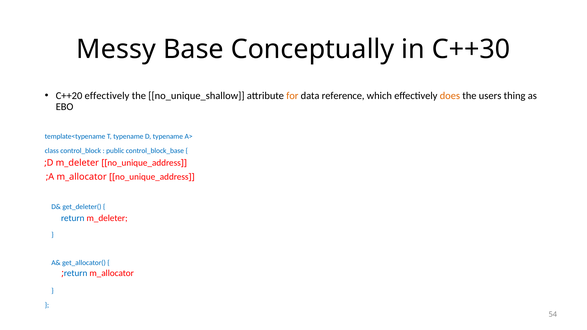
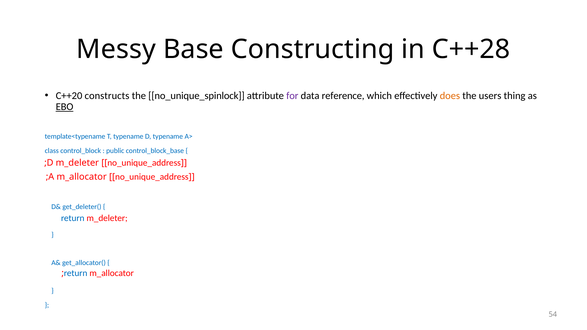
Conceptually: Conceptually -> Constructing (312, 49)
C++30: C++30 -> C++28 (471, 49)
C++20 effectively: effectively -> constructs (107, 96)
no_unique_shallow: no_unique_shallow -> no_unique_spinlock (196, 96)
for colour: orange -> purple (292, 96)
EBO underline: none -> present (65, 107)
